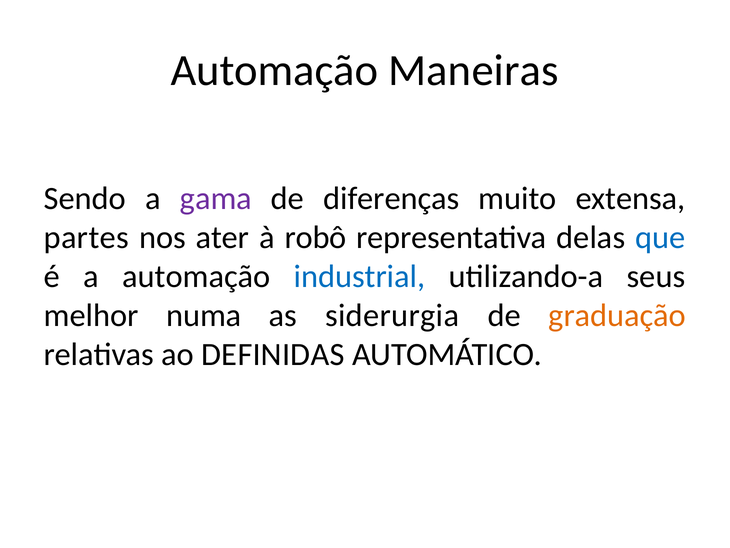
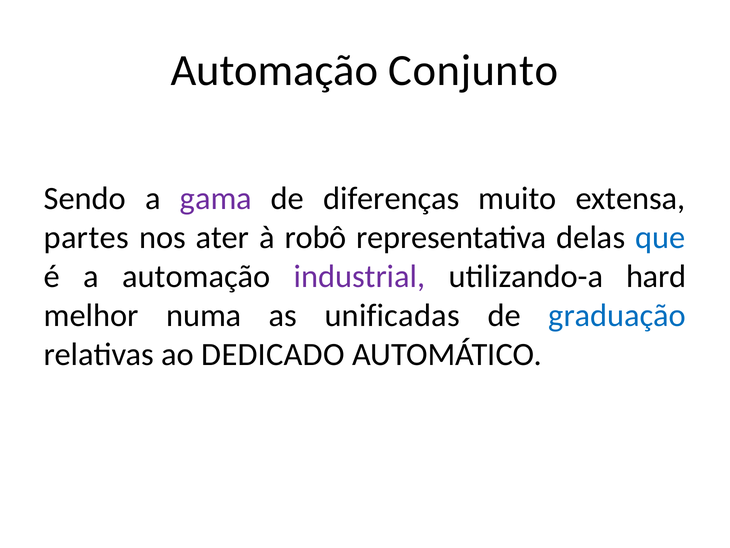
Maneiras: Maneiras -> Conjunto (473, 71)
industrial colour: blue -> purple (359, 276)
seus: seus -> hard (656, 276)
siderurgia: siderurgia -> unificadas (392, 315)
graduação colour: orange -> blue (617, 315)
DEFINIDAS: DEFINIDAS -> DEDICADO (273, 354)
